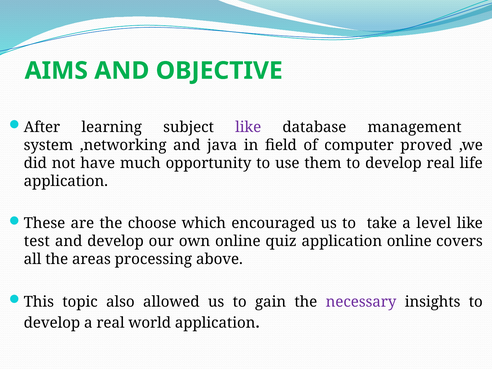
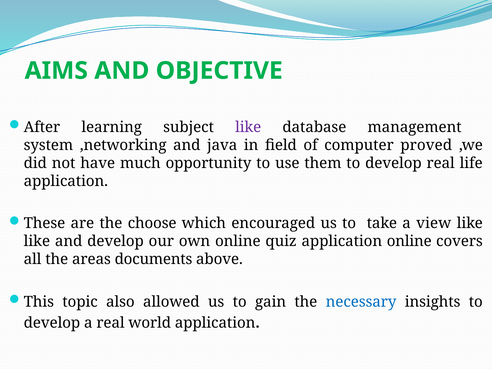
level: level -> view (434, 223)
test: test -> like (37, 241)
processing: processing -> documents (153, 259)
necessary colour: purple -> blue (361, 302)
